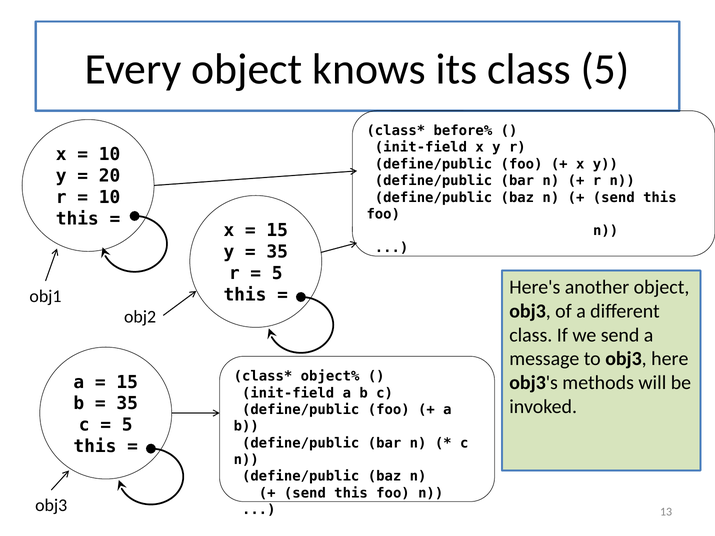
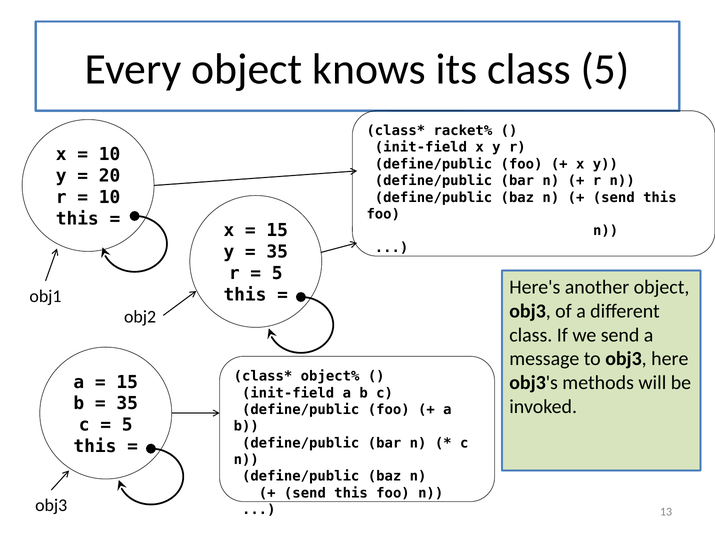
before%: before% -> racket% (463, 131)
